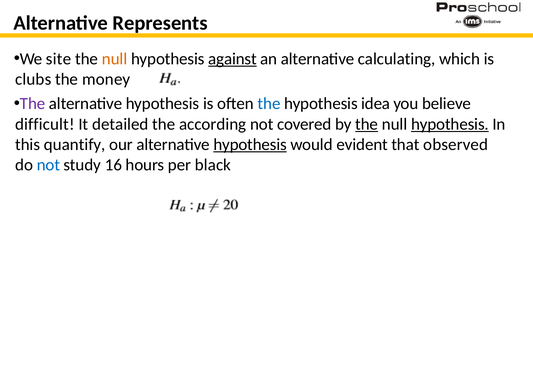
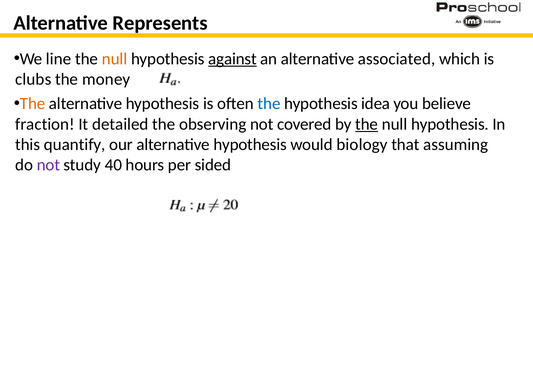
site: site -> line (59, 59)
calculating: calculating -> associated (397, 59)
The colour: purple -> orange (33, 104)
difficult: difficult -> fraction (45, 124)
according: according -> observing (213, 124)
hypothesis underline: present -> none (450, 124)
hypothesis underline: present -> none (250, 145)
evident: evident -> biology (362, 145)
observed: observed -> assuming (456, 145)
not colour: blue -> purple (48, 165)
16: 16 -> 40 (113, 165)
black: black -> sided (213, 165)
